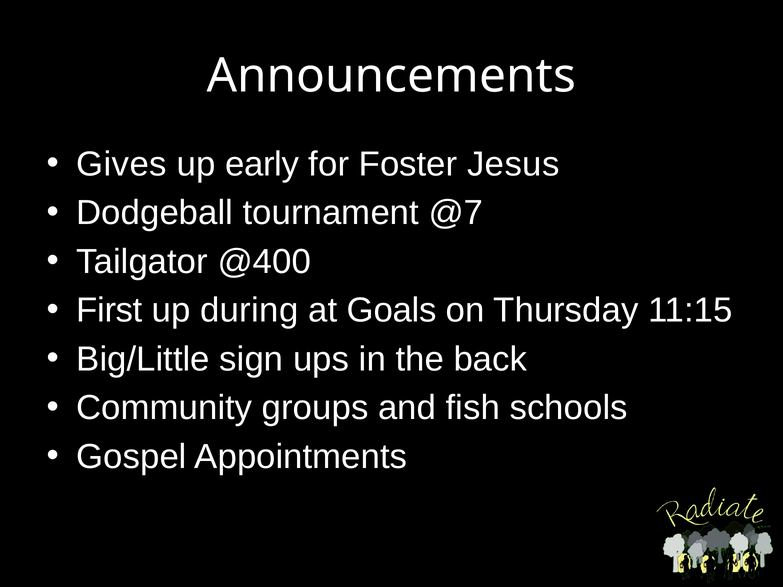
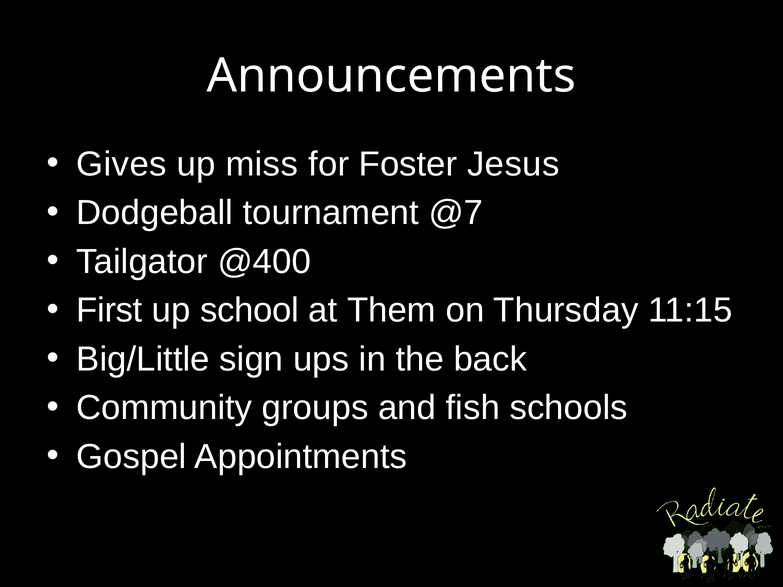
early: early -> miss (262, 164)
during: during -> school (250, 311)
Goals: Goals -> Them (392, 311)
